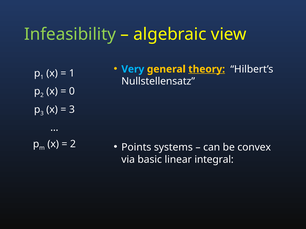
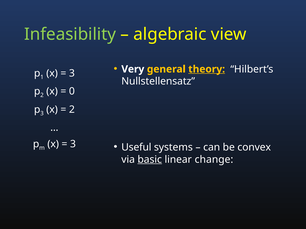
Very colour: light blue -> white (133, 69)
1: 1 -> 3 (72, 73)
3: 3 -> 2 (72, 110)
2: 2 -> 3 (73, 144)
Points: Points -> Useful (136, 148)
basic underline: none -> present (150, 160)
integral: integral -> change (214, 160)
